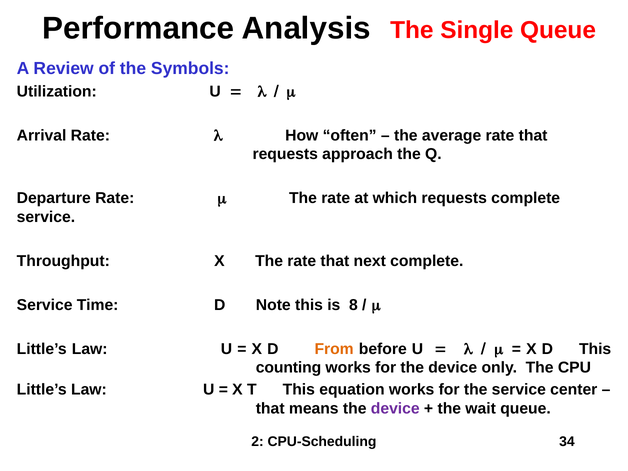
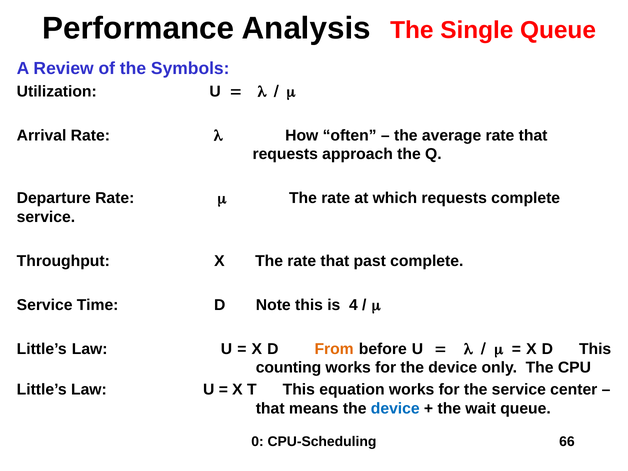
next: next -> past (370, 261)
8: 8 -> 4 (353, 305)
device colour: purple -> blue (395, 409)
2: 2 -> 0 (258, 442)
34: 34 -> 66 (567, 442)
